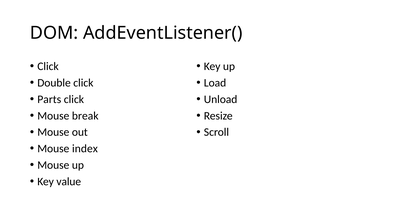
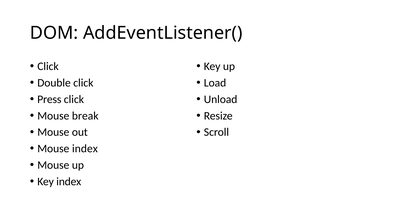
Parts: Parts -> Press (49, 99)
Key value: value -> index (69, 182)
